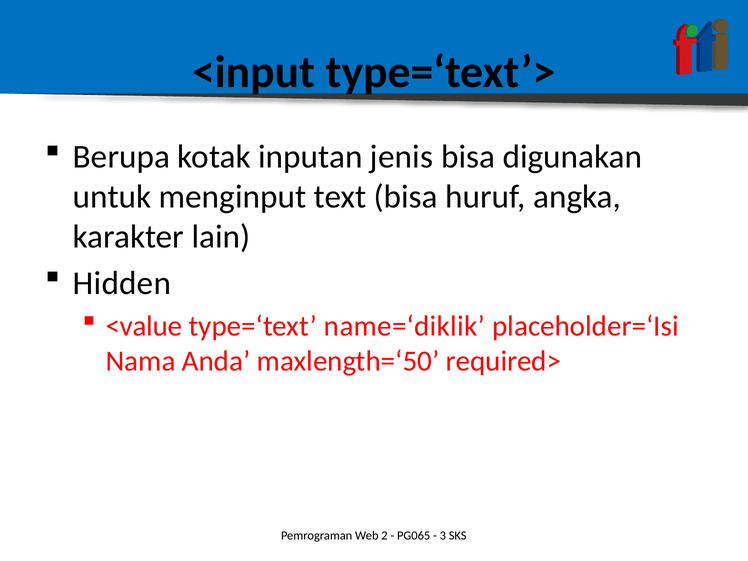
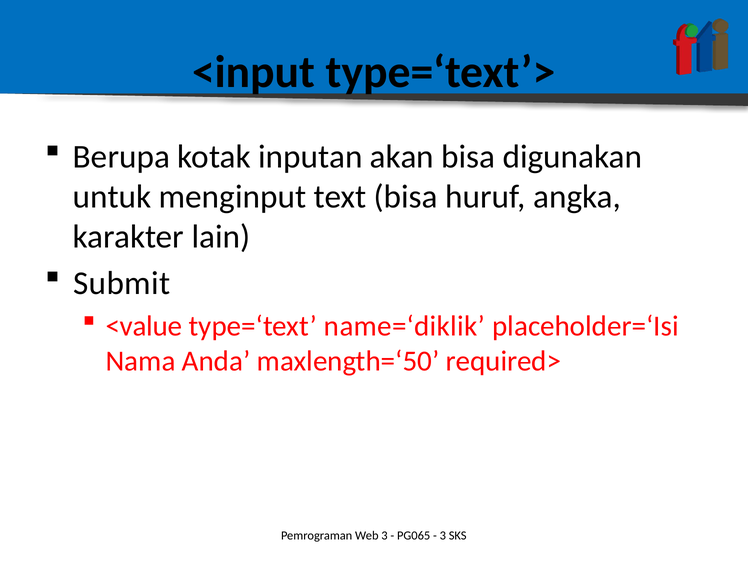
jenis: jenis -> akan (402, 157)
Hidden: Hidden -> Submit (122, 283)
Web 2: 2 -> 3 (385, 536)
